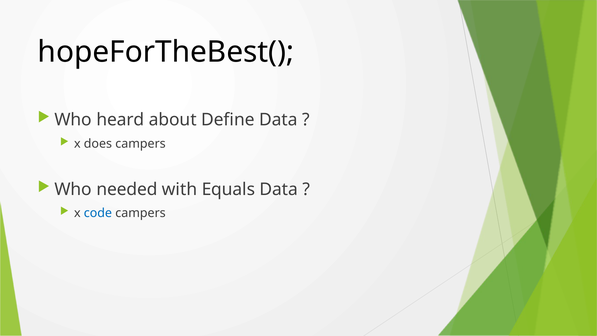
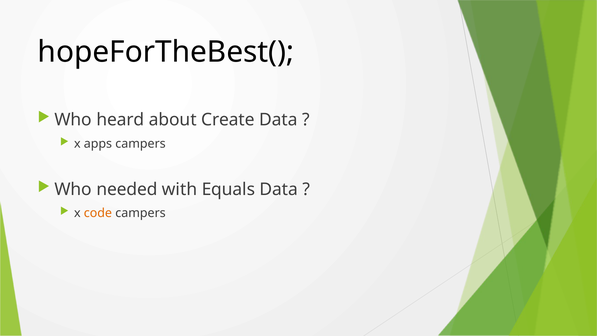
Define: Define -> Create (228, 120)
does: does -> apps (98, 144)
code colour: blue -> orange (98, 213)
